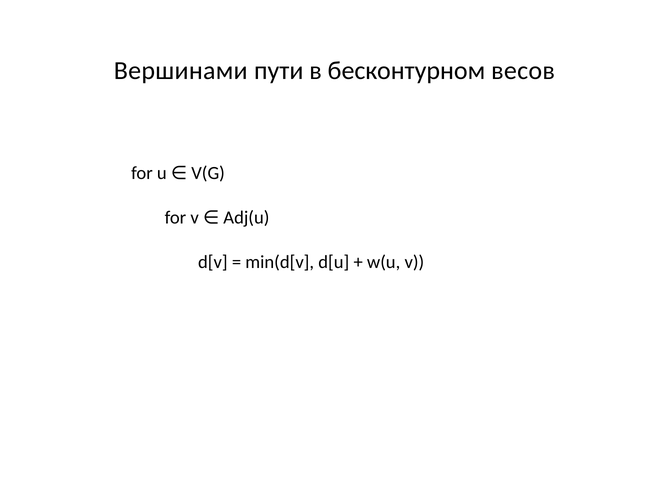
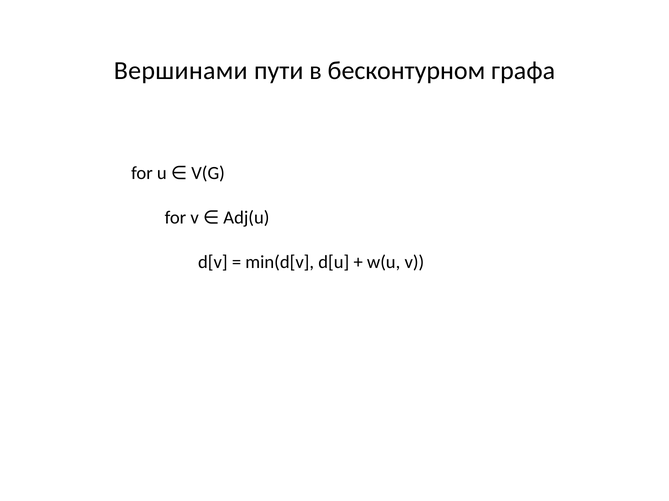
весов: весов -> графа (523, 71)
